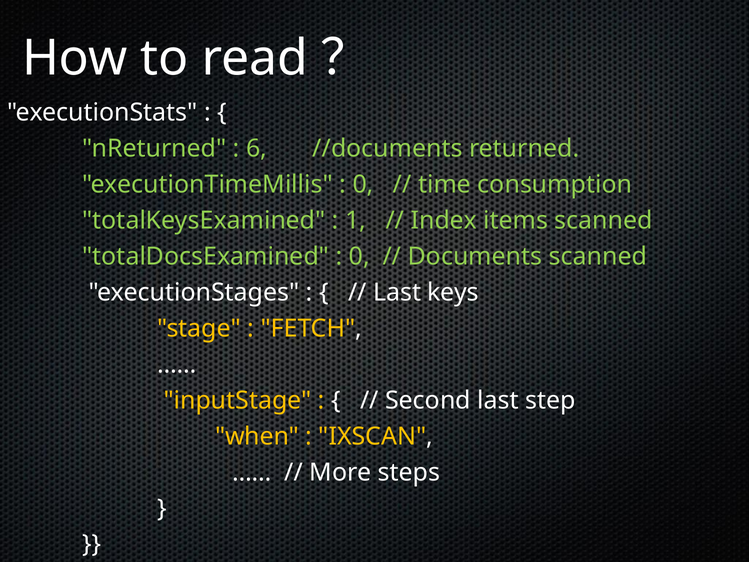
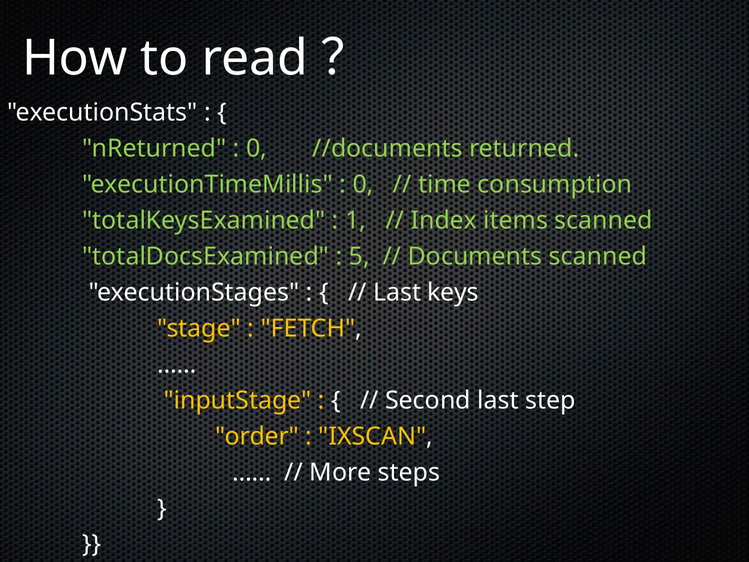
6: 6 -> 0 (257, 149)
0: 0 -> 5 (359, 256)
when: when -> order (257, 436)
